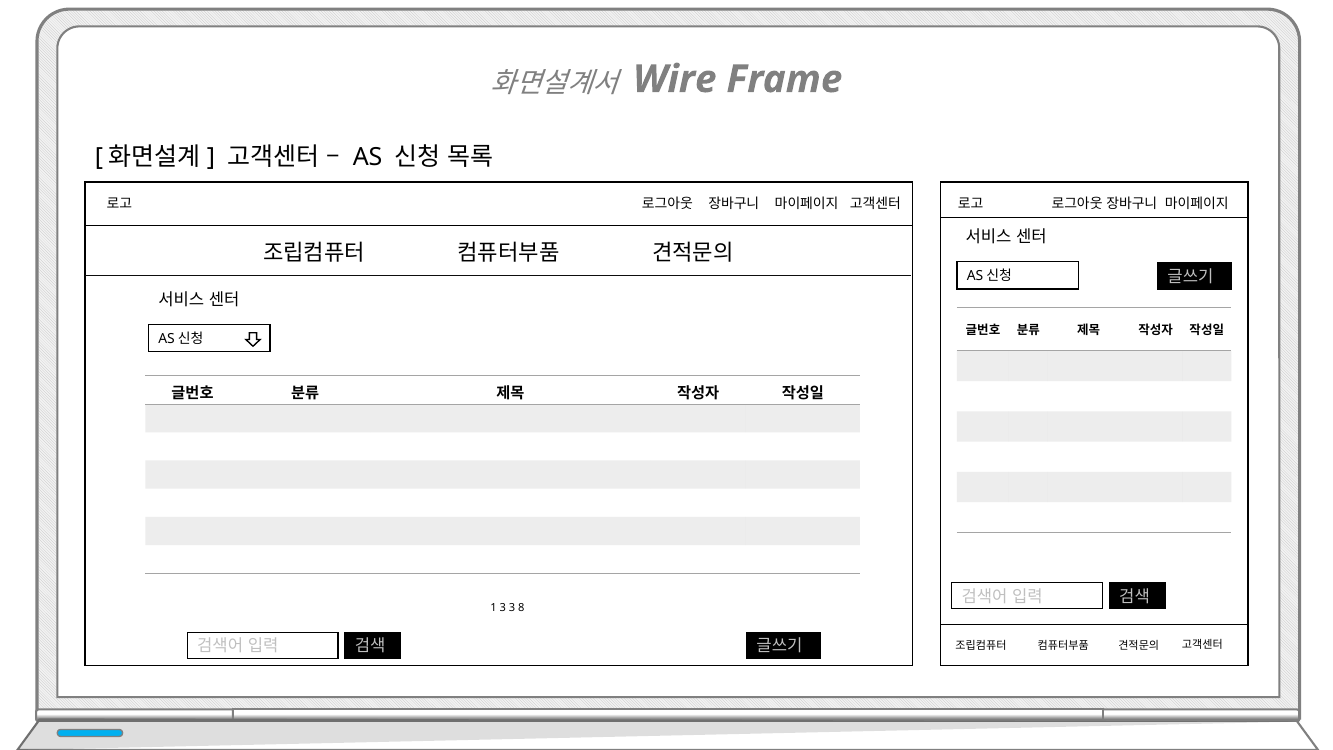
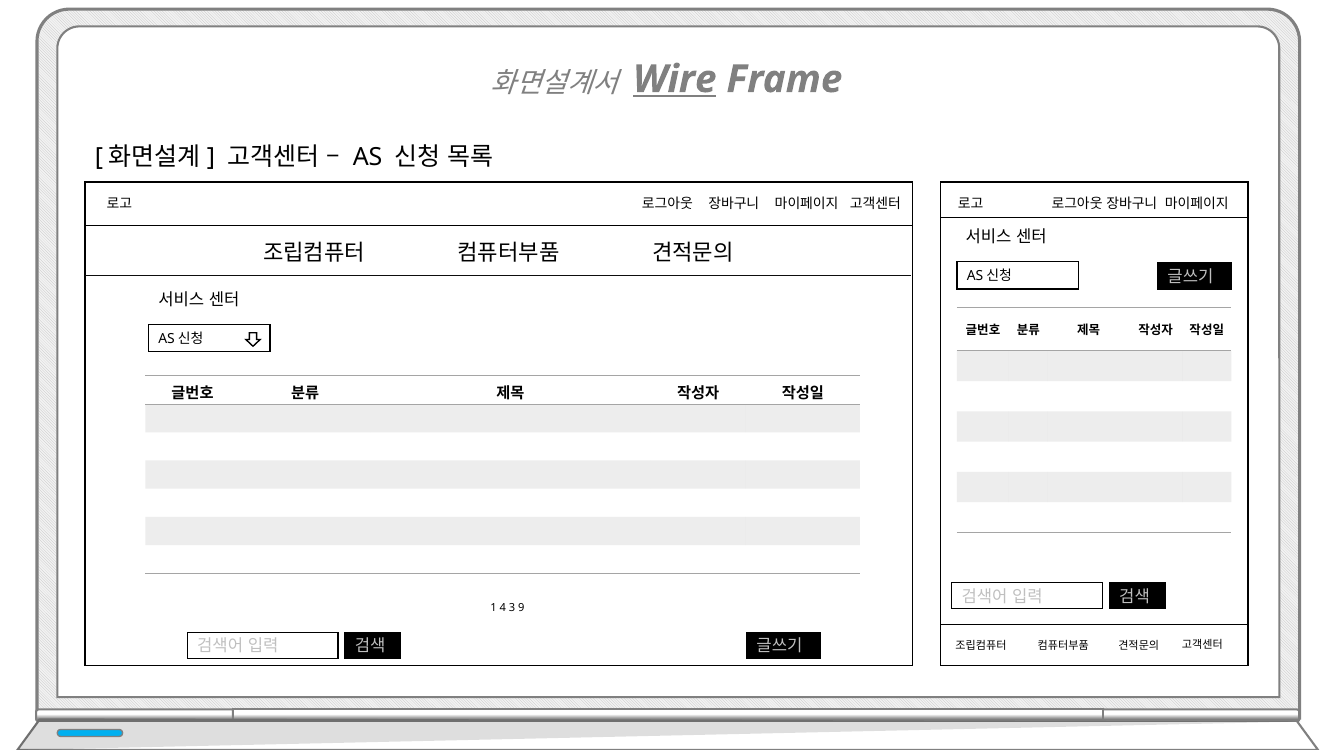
Wire underline: none -> present (675, 79)
1 3: 3 -> 4 (503, 608)
8: 8 -> 9 (521, 608)
